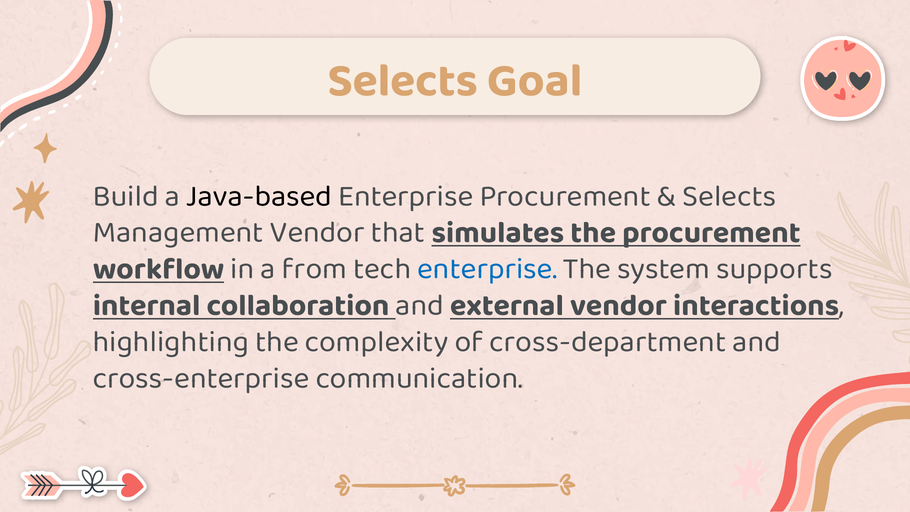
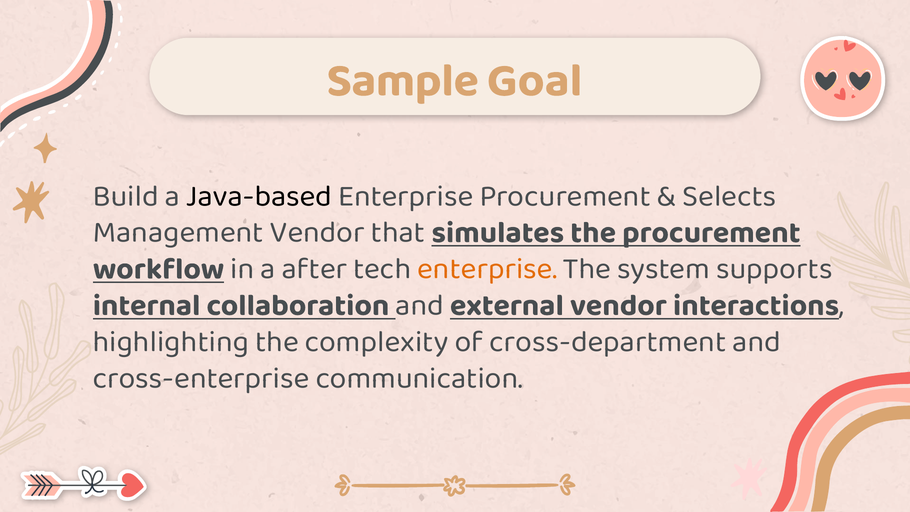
Selects: Selects -> Sample (403, 80)
from: from -> after (314, 268)
enterprise colour: blue -> orange (487, 268)
